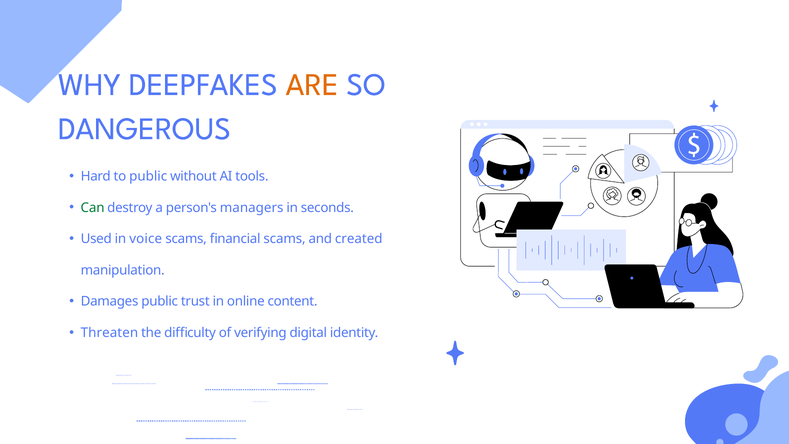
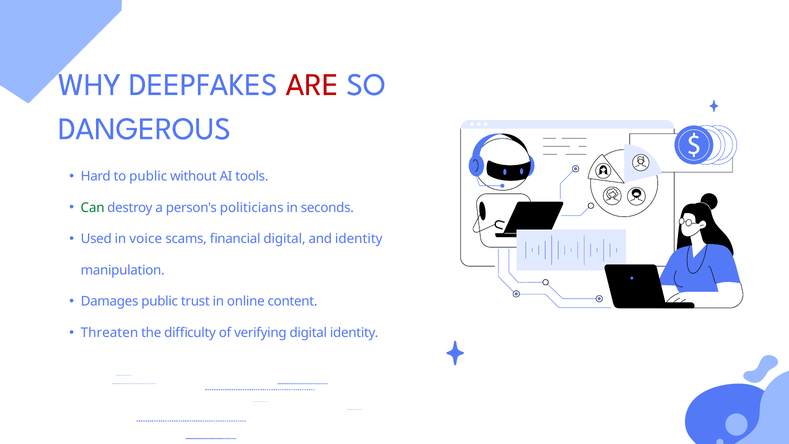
ARE colour: orange -> red (312, 85)
managers: managers -> politicians (252, 208)
financial scams: scams -> digital (285, 239)
and created: created -> identity (359, 239)
